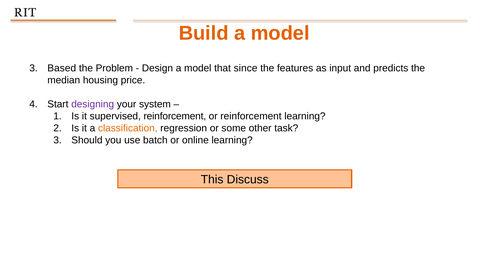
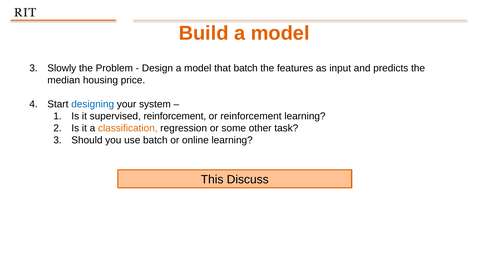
Based: Based -> Slowly (62, 68)
that since: since -> batch (246, 68)
designing colour: purple -> blue (93, 104)
